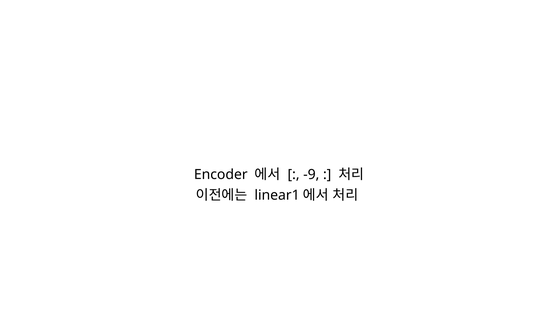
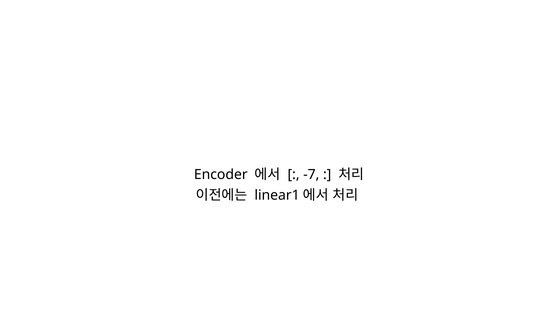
-9: -9 -> -7 (311, 174)
